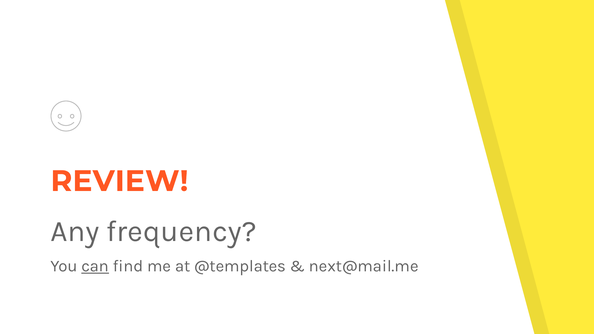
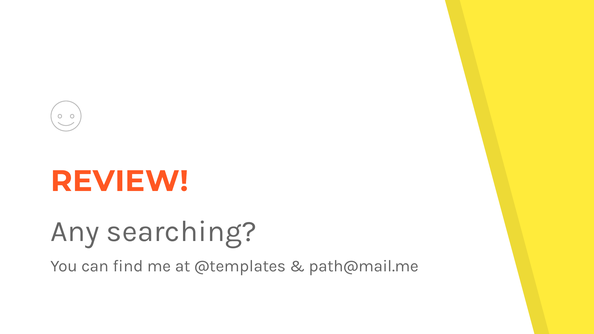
frequency: frequency -> searching (182, 231)
can underline: present -> none (95, 266)
next@mail.me: next@mail.me -> path@mail.me (364, 266)
